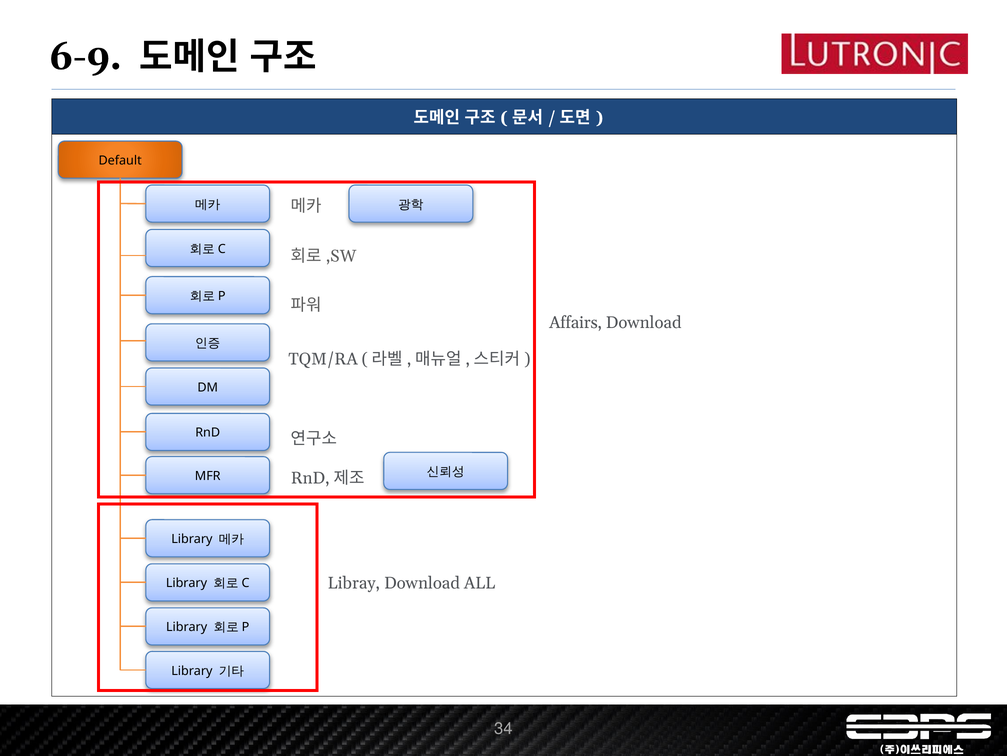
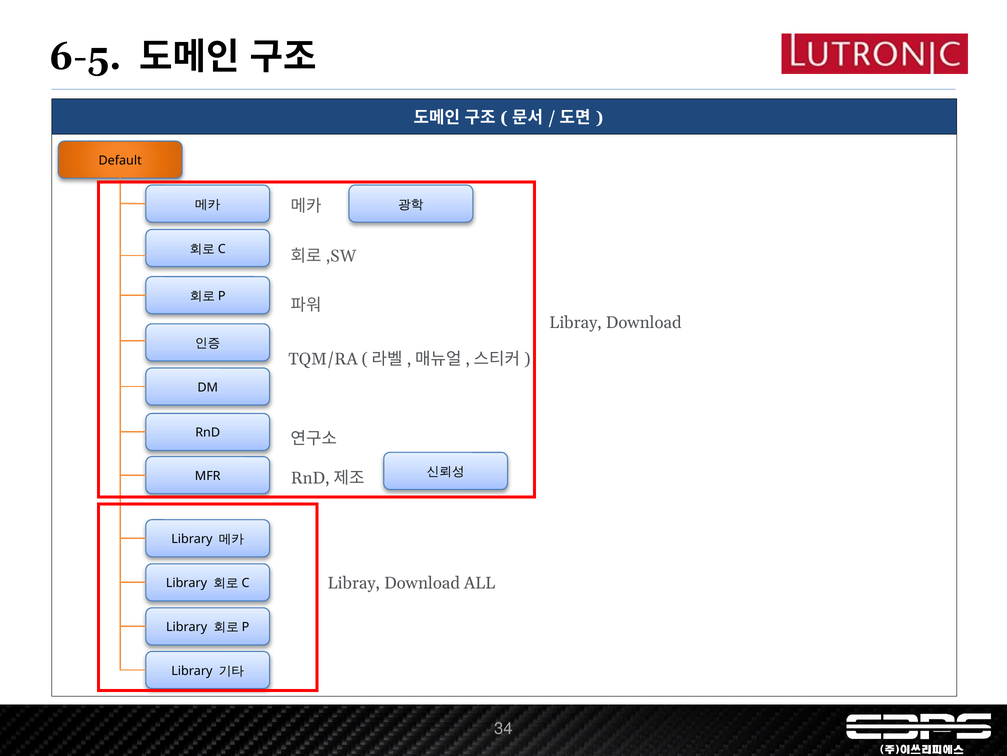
6-9: 6-9 -> 6-5 (85, 57)
Affairs: Affairs -> Libray (576, 322)
